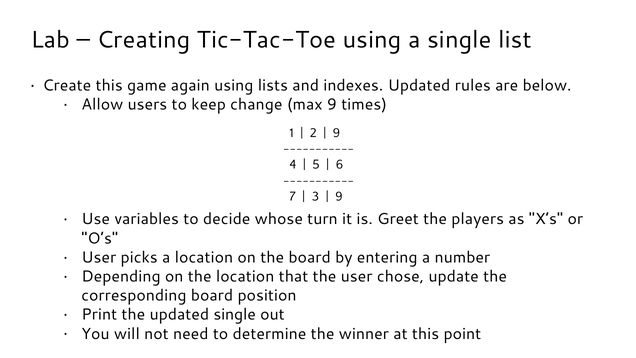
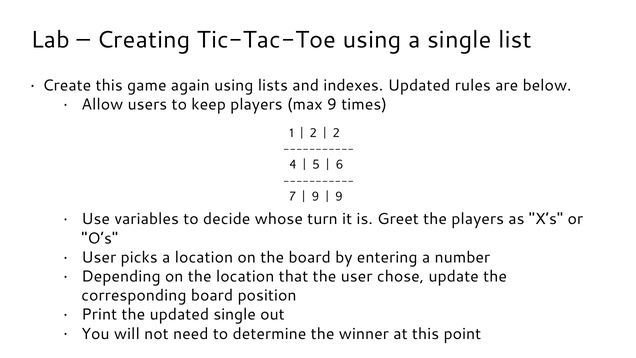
keep change: change -> players (256, 105)
9: 9 -> 2 (336, 133)
3: 3 -> 9 (315, 196)
